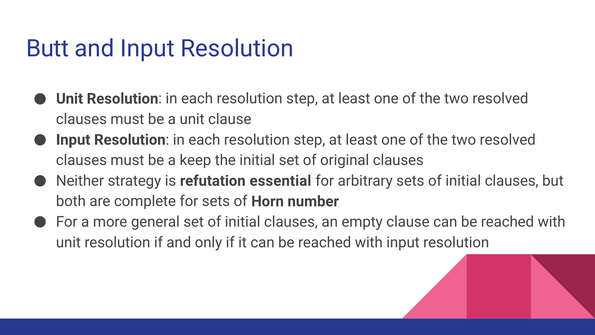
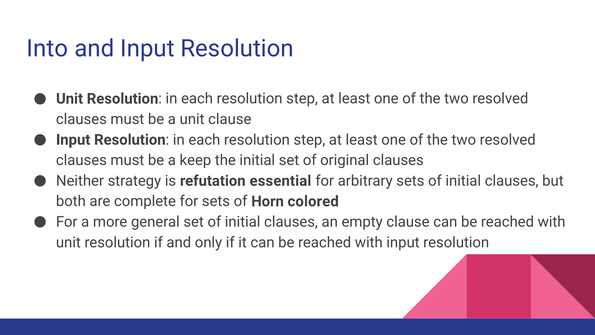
Butt: Butt -> Into (47, 49)
number: number -> colored (313, 201)
